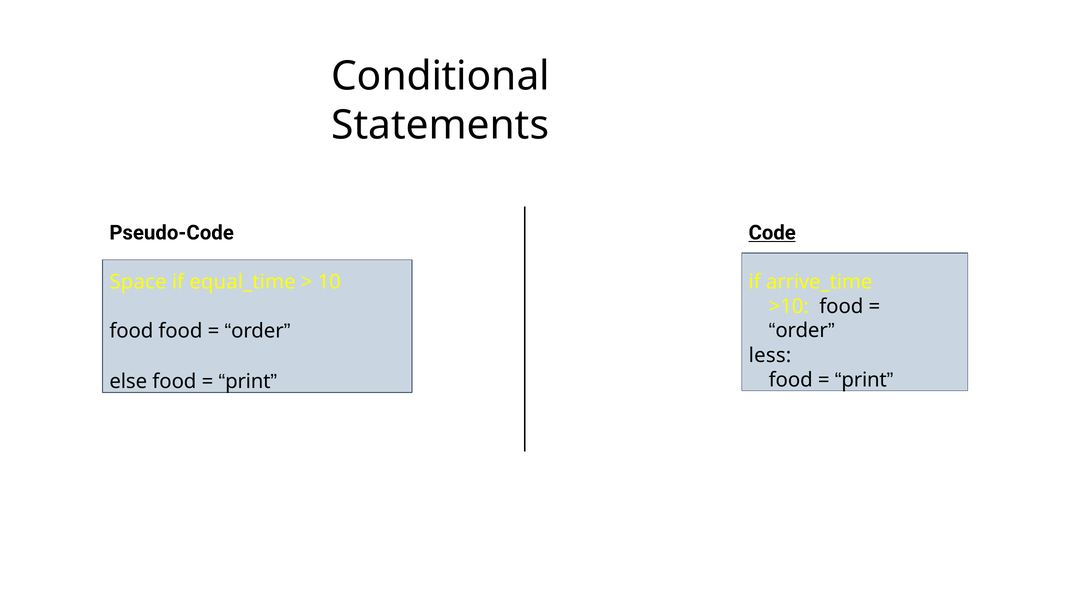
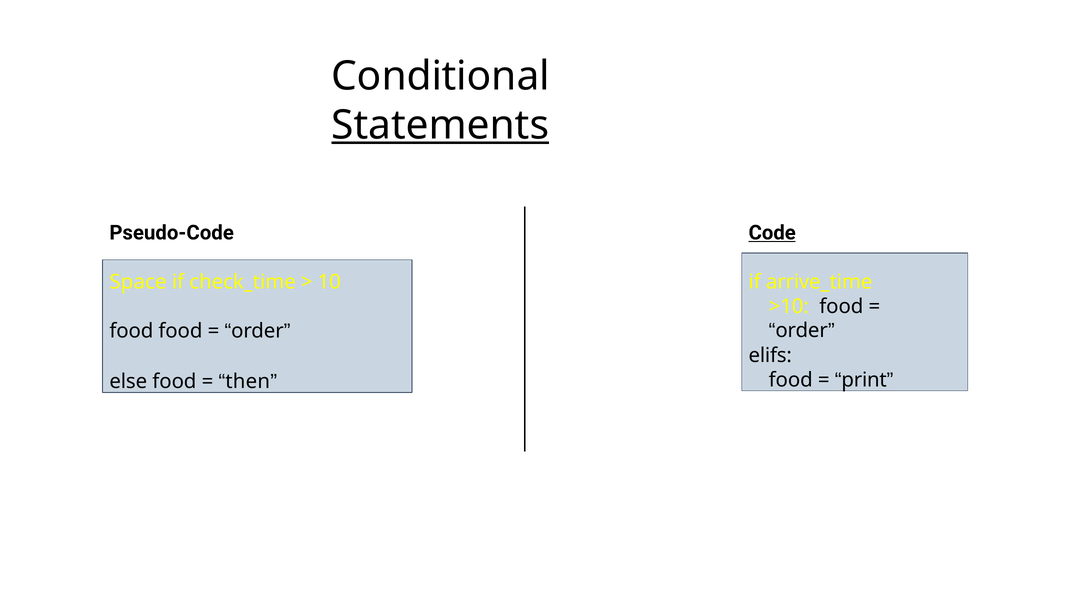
Statements underline: none -> present (440, 125)
equal_time: equal_time -> check_time (243, 282)
less: less -> elifs (770, 355)
print: print -> then (248, 382)
